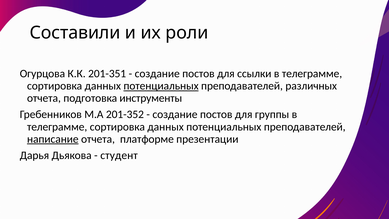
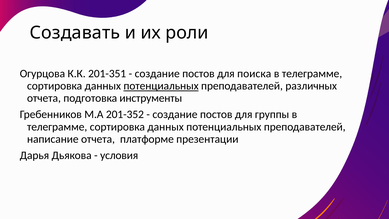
Составили: Составили -> Создавать (75, 33)
ссылки: ссылки -> поиска (254, 74)
написание underline: present -> none (53, 139)
студент: студент -> условия (119, 155)
